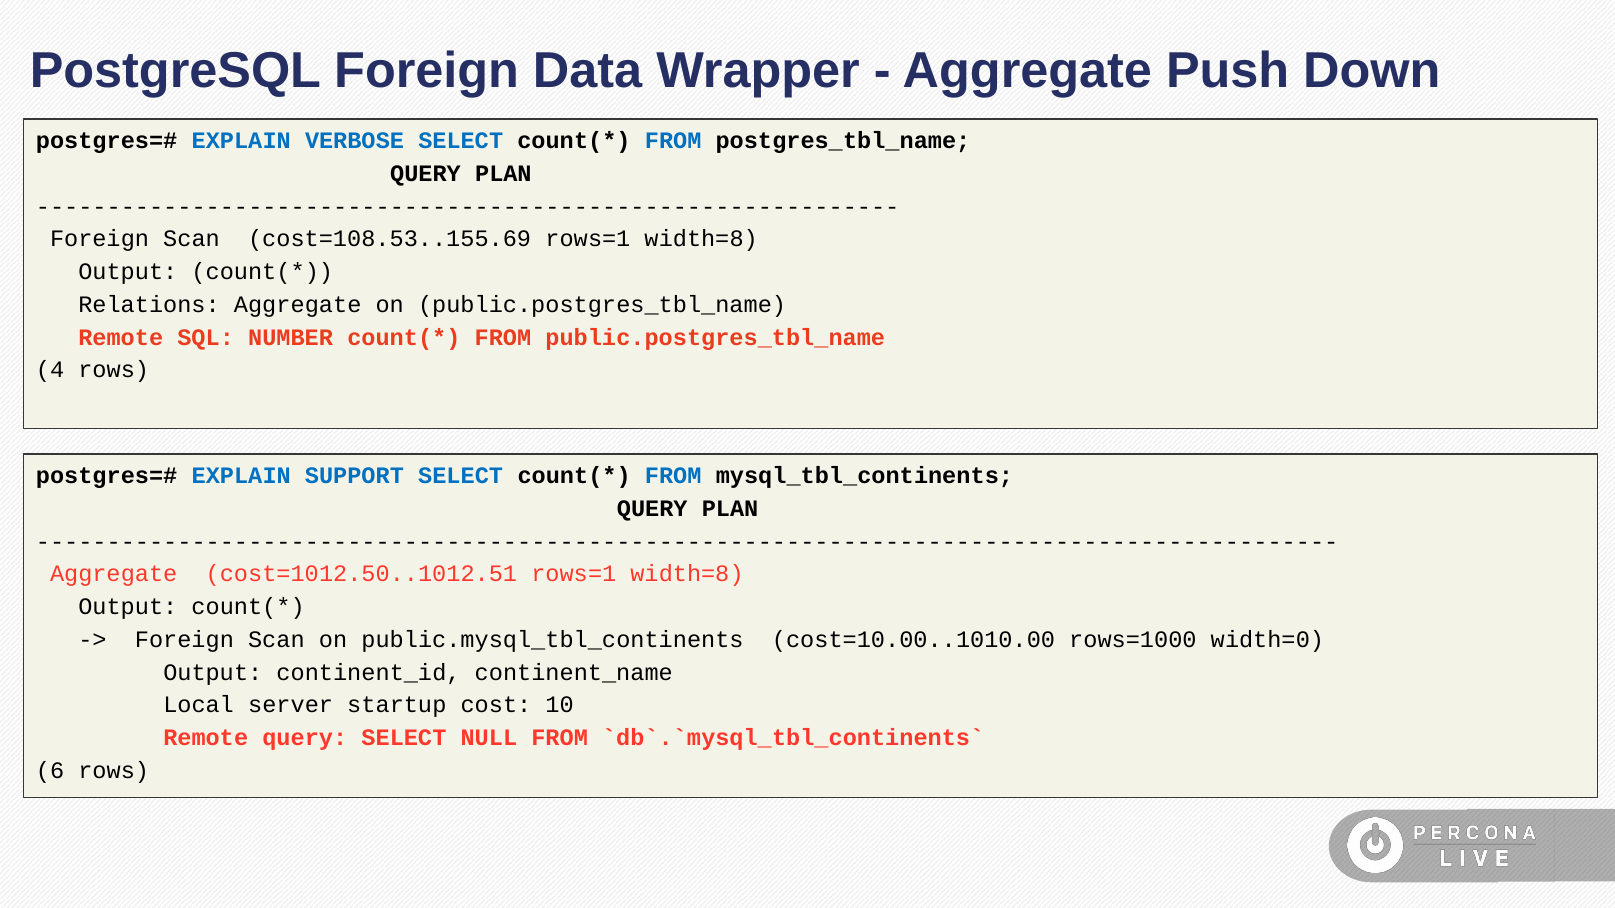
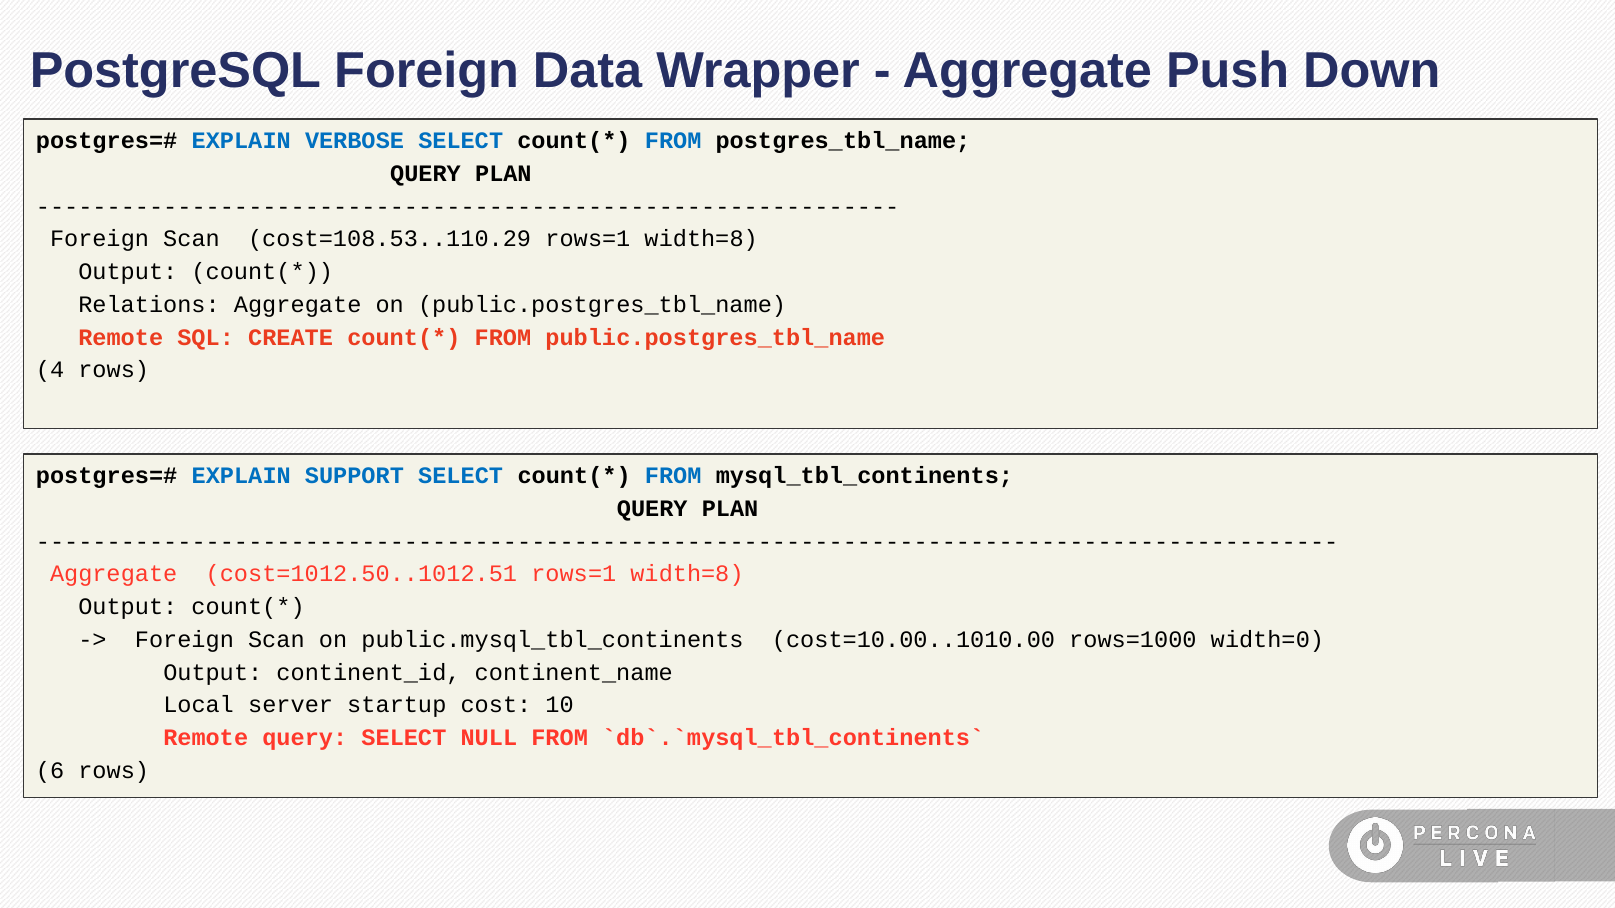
cost=108.53..155.69: cost=108.53..155.69 -> cost=108.53..110.29 (390, 239)
NUMBER: NUMBER -> CREATE (291, 338)
